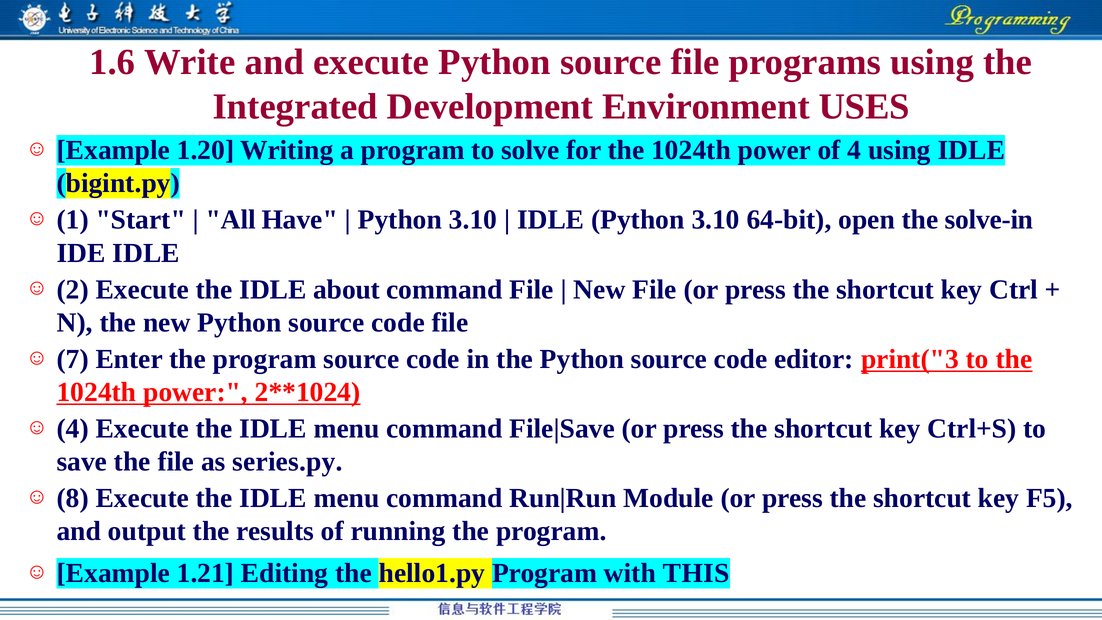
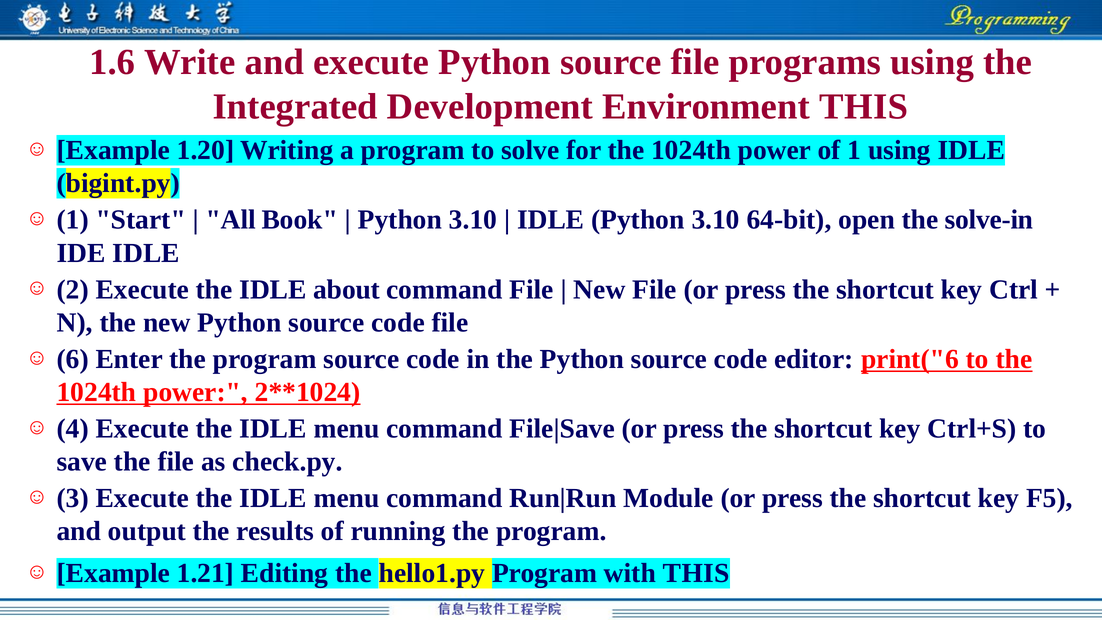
Environment USES: USES -> THIS (864, 106)
of 4: 4 -> 1 (854, 150)
Have: Have -> Book (300, 220)
7: 7 -> 6 (73, 359)
print("3: print("3 -> print("6 (910, 359)
series.py: series.py -> check.py (288, 462)
8: 8 -> 3 (73, 498)
